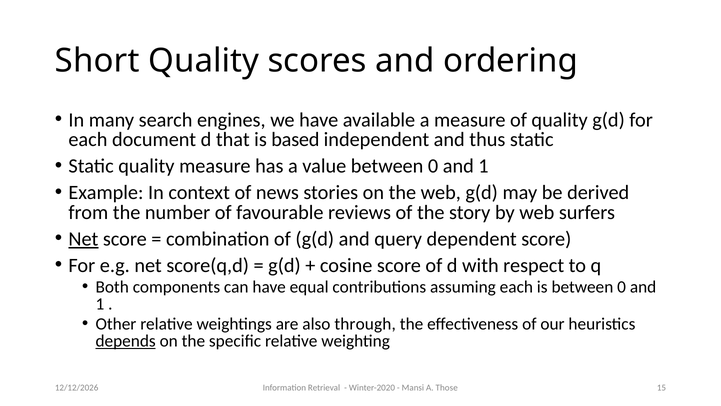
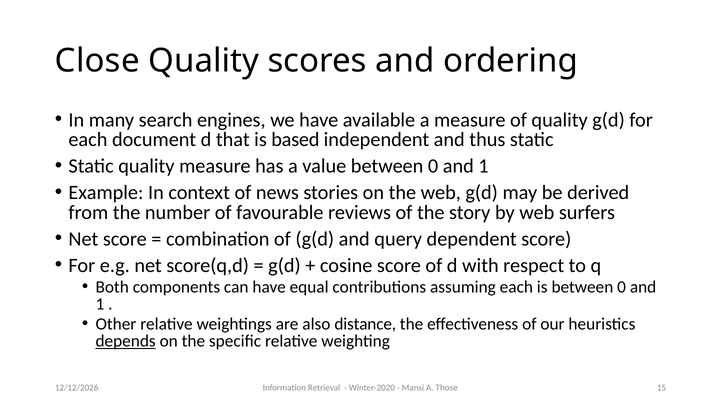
Short: Short -> Close (97, 61)
Net underline: present -> none (83, 239)
through: through -> distance (365, 324)
